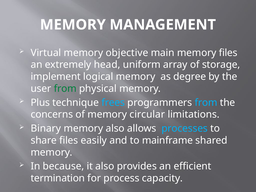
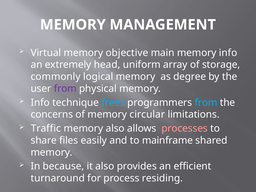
memory files: files -> info (228, 53)
implement: implement -> commonly (56, 77)
from colour: green -> purple (65, 89)
Plus: Plus -> Info (40, 103)
Binary: Binary -> Traffic (46, 128)
processes colour: light blue -> pink (185, 128)
termination: termination -> turnaround (58, 178)
capacity: capacity -> residing (162, 178)
